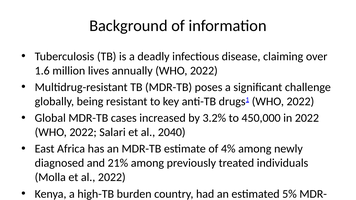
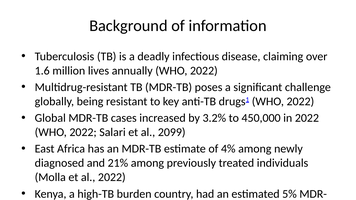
2040: 2040 -> 2099 (172, 132)
